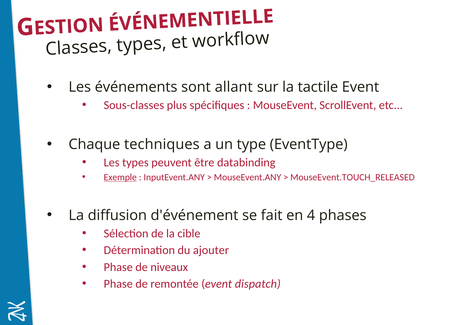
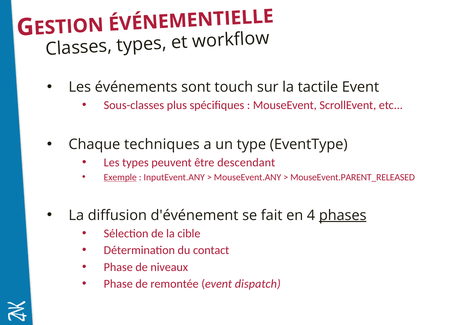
allant: allant -> touch (234, 87)
databinding: databinding -> descendant (246, 162)
MouseEvent.TOUCH_RELEASED: MouseEvent.TOUCH_RELEASED -> MouseEvent.PARENT_RELEASED (353, 177)
phases underline: none -> present (343, 215)
ajouter: ajouter -> contact (211, 250)
